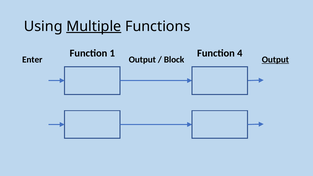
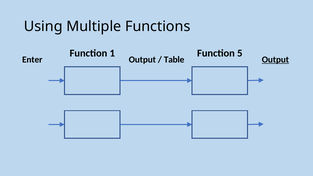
Multiple underline: present -> none (94, 26)
4: 4 -> 5 (240, 53)
Block: Block -> Table (174, 60)
